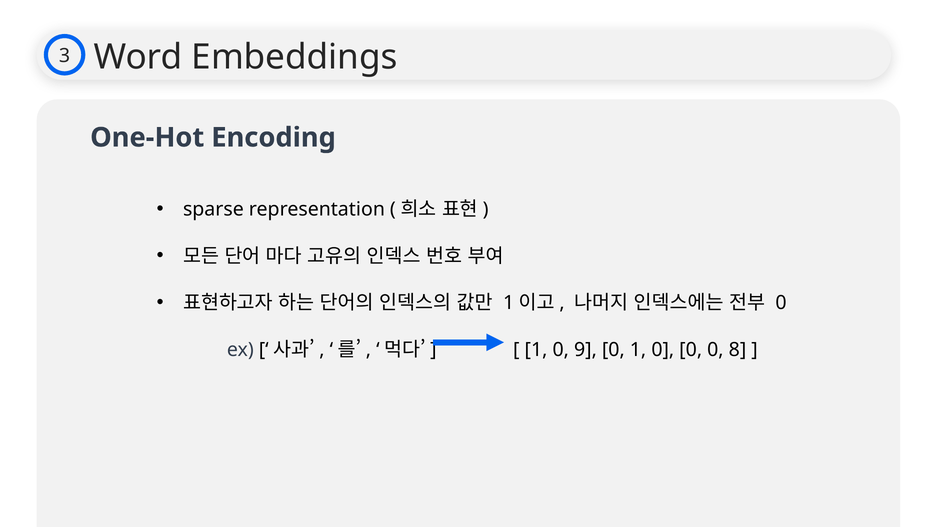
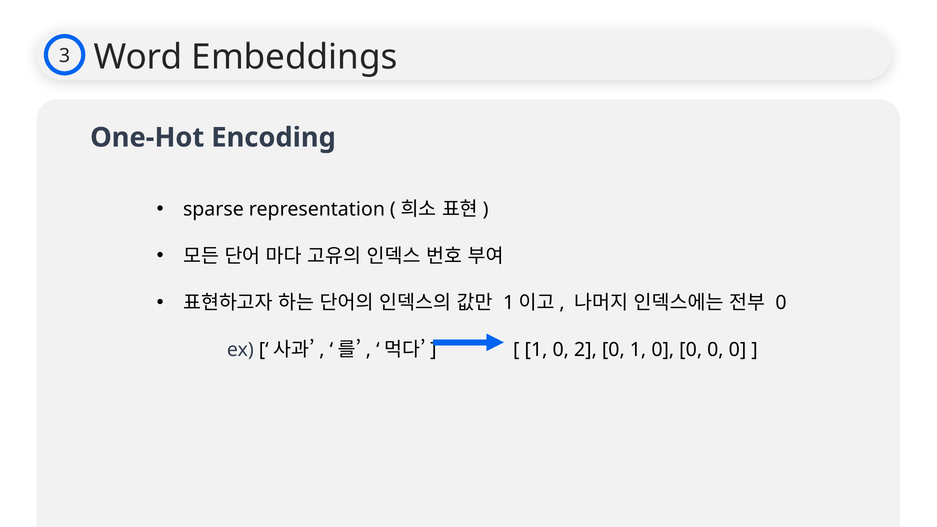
9: 9 -> 2 (585, 350)
0 0 0 8: 8 -> 0 (738, 350)
